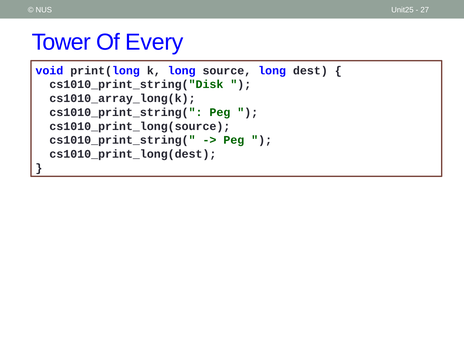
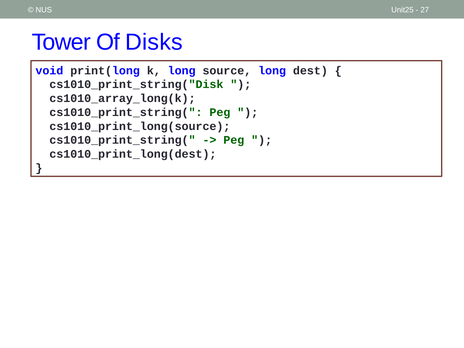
Every: Every -> Disks (154, 42)
